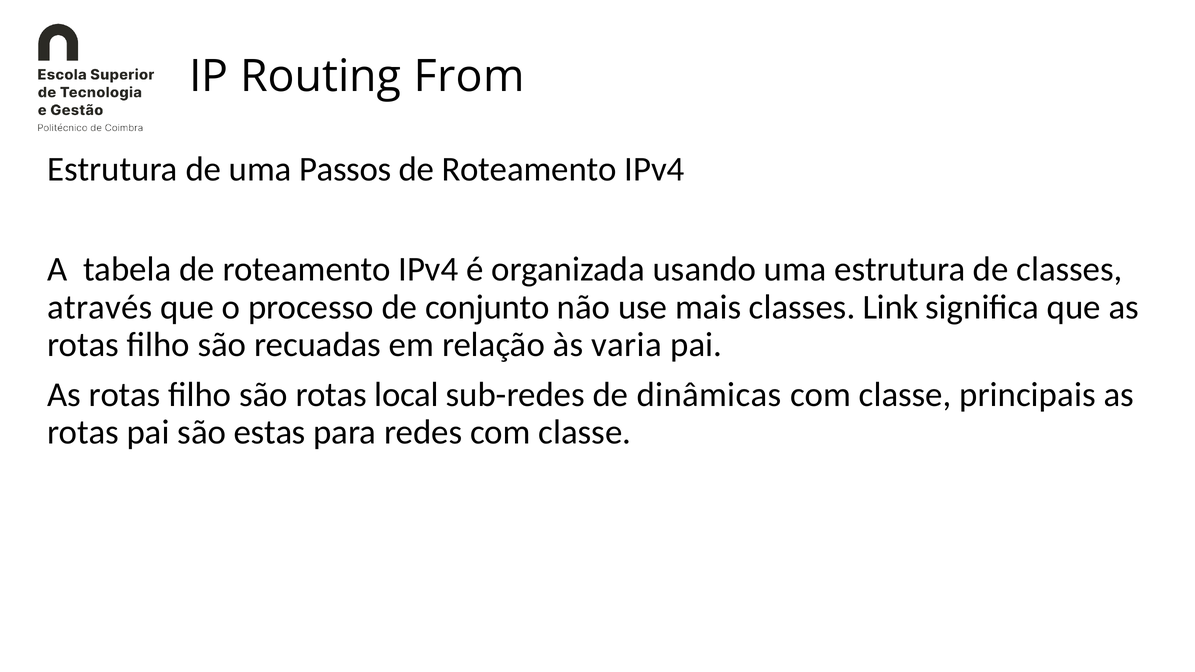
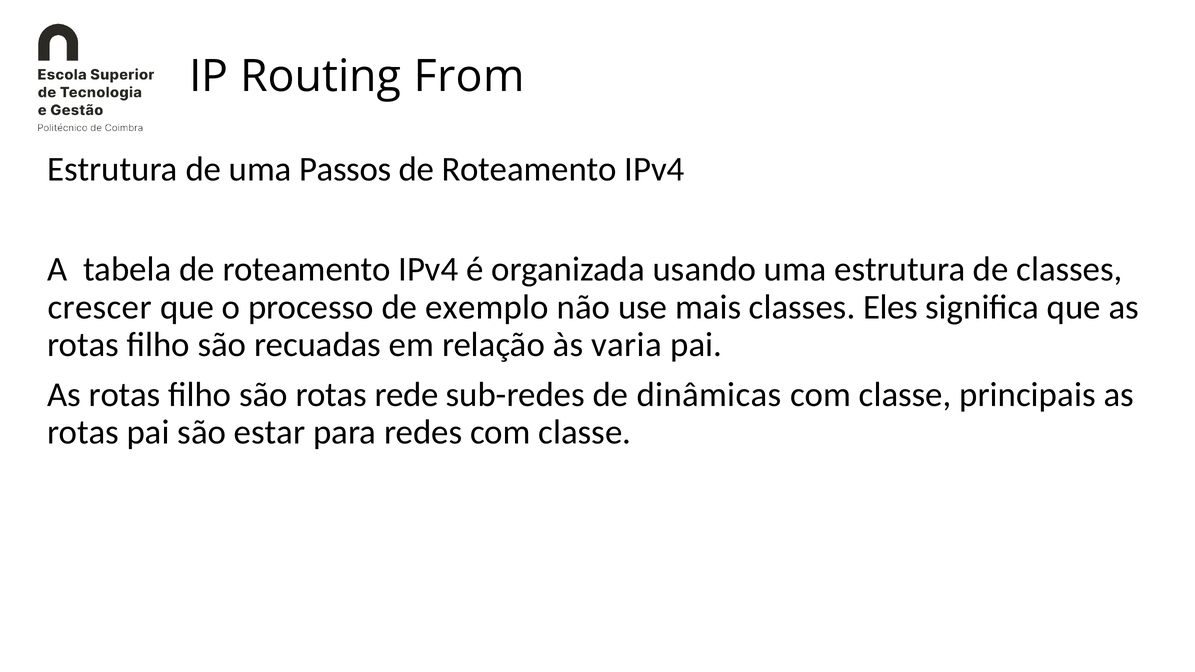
através: através -> crescer (100, 307)
conjunto: conjunto -> exemplo (487, 307)
Link: Link -> Eles (891, 307)
local: local -> rede (407, 395)
estas: estas -> estar (270, 433)
